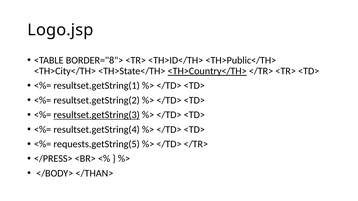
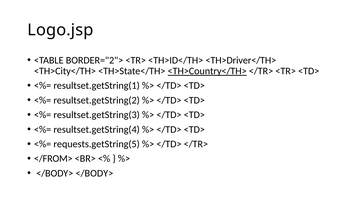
BORDER="8">: BORDER="8"> -> BORDER="2"> (95, 60)
<TH>Public</TH>: <TH>Public</TH> -> <TH>Driver</TH> (241, 60)
resultset.getString(3 underline: present -> none (97, 115)
</PRESS>: </PRESS> -> </FROM> (53, 159)
</BODY> </THAN>: </THAN> -> </BODY> (94, 174)
